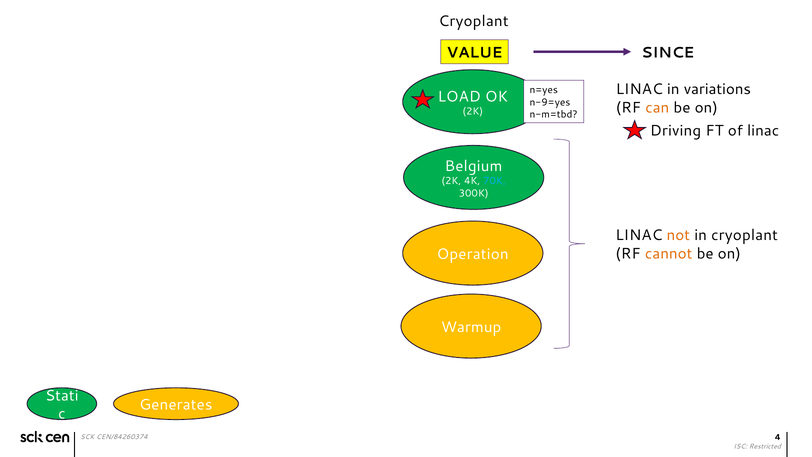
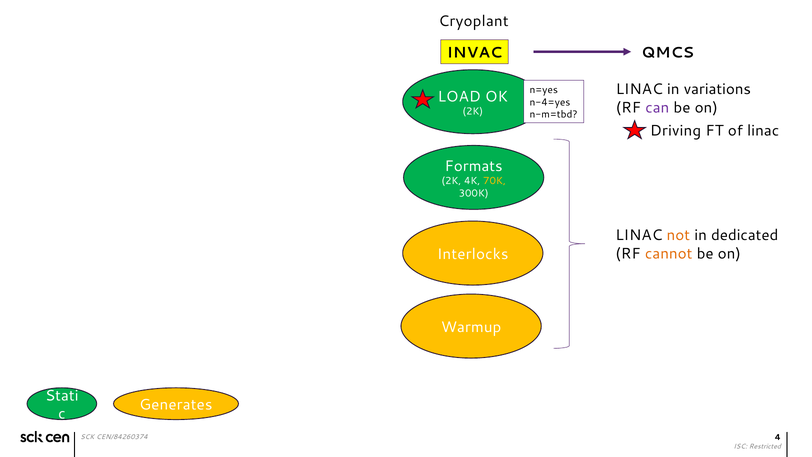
VALUE: VALUE -> INVAC (474, 53)
SINCE: SINCE -> QMCS (668, 53)
n-9=yes: n-9=yes -> n-4=yes (550, 102)
can colour: orange -> purple (657, 108)
Belgium: Belgium -> Formats (474, 166)
70K colour: light blue -> yellow (494, 181)
in cryoplant: cryoplant -> dedicated (745, 235)
Operation: Operation -> Interlocks (473, 254)
